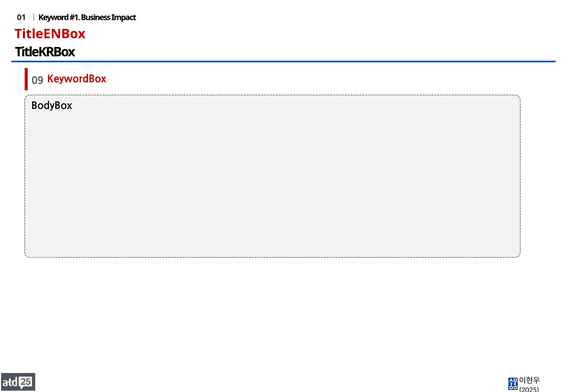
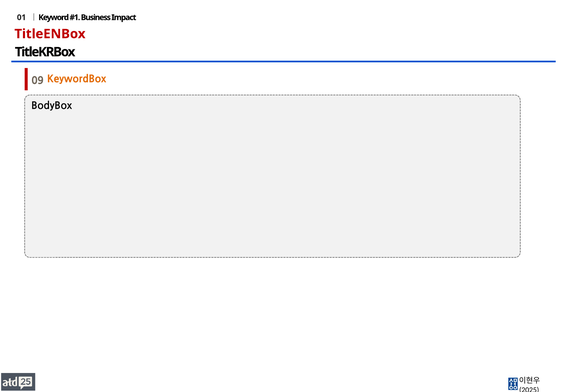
KeywordBox colour: red -> orange (77, 79)
